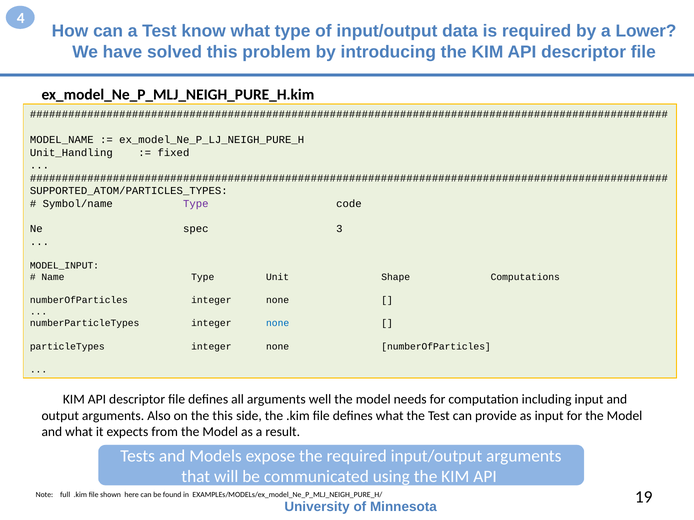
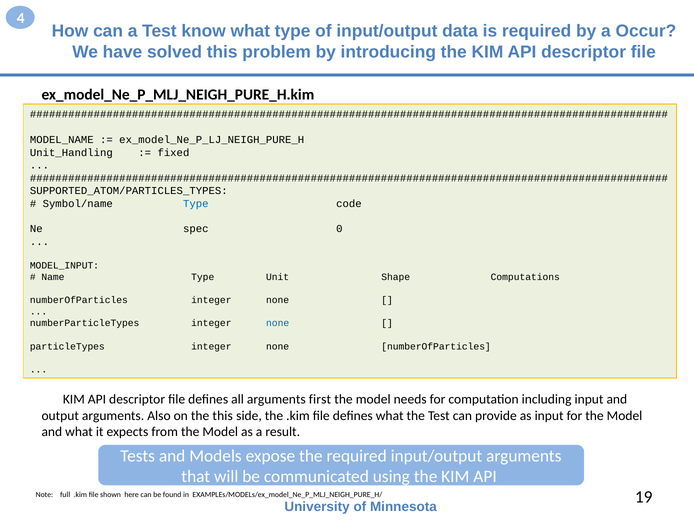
Lower: Lower -> Occur (646, 31)
Type colour: purple -> blue (196, 204)
3: 3 -> 0 (339, 229)
well: well -> first (320, 400)
